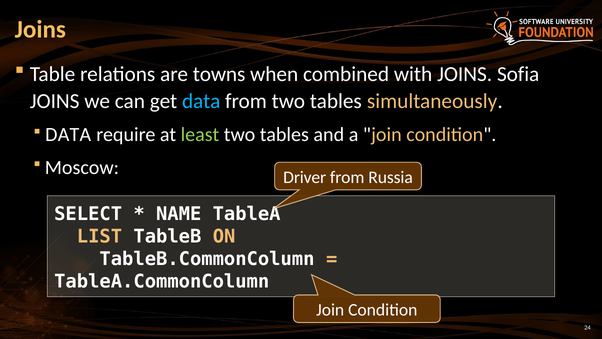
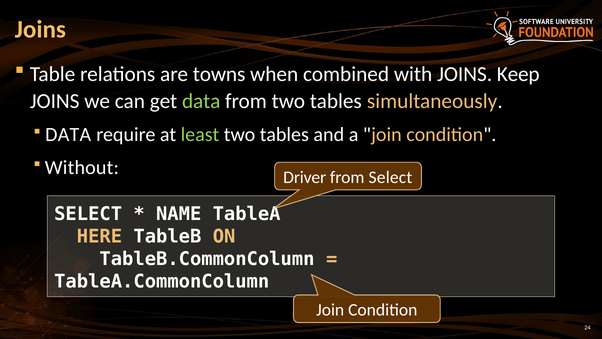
Sofia: Sofia -> Keep (518, 74)
data colour: light blue -> light green (201, 101)
Moscow: Moscow -> Without (82, 167)
from Russia: Russia -> Select (390, 177)
LIST: LIST -> HERE (99, 236)
